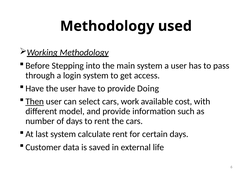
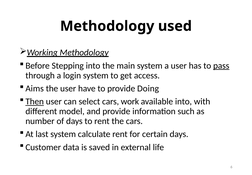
pass underline: none -> present (221, 65)
Have: Have -> Aims (35, 88)
available cost: cost -> into (183, 101)
